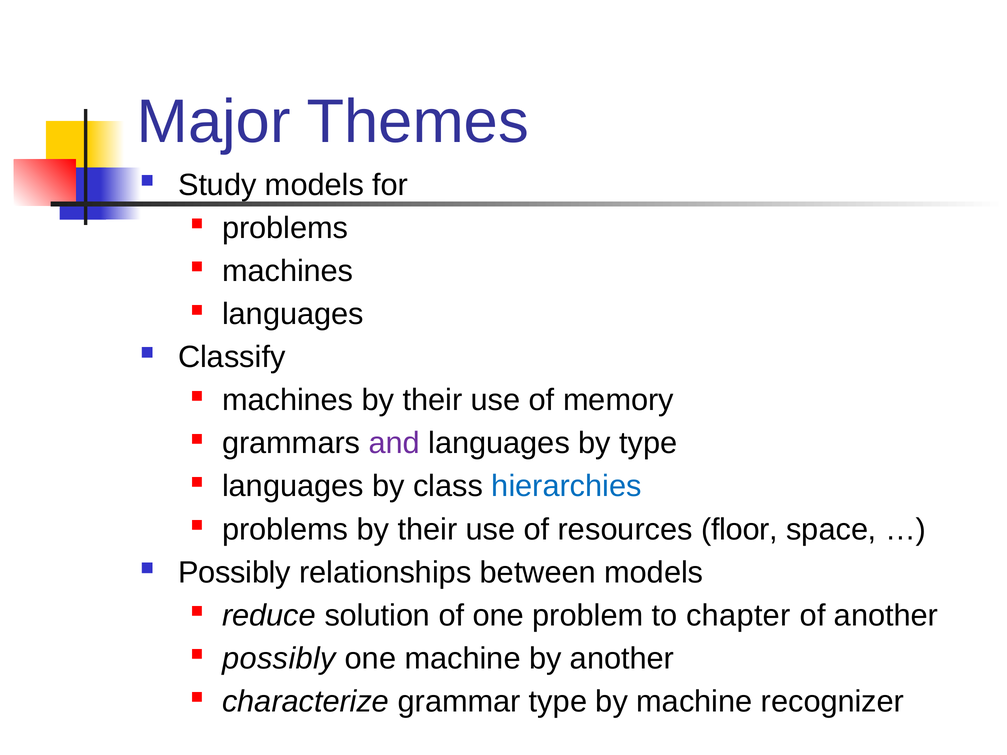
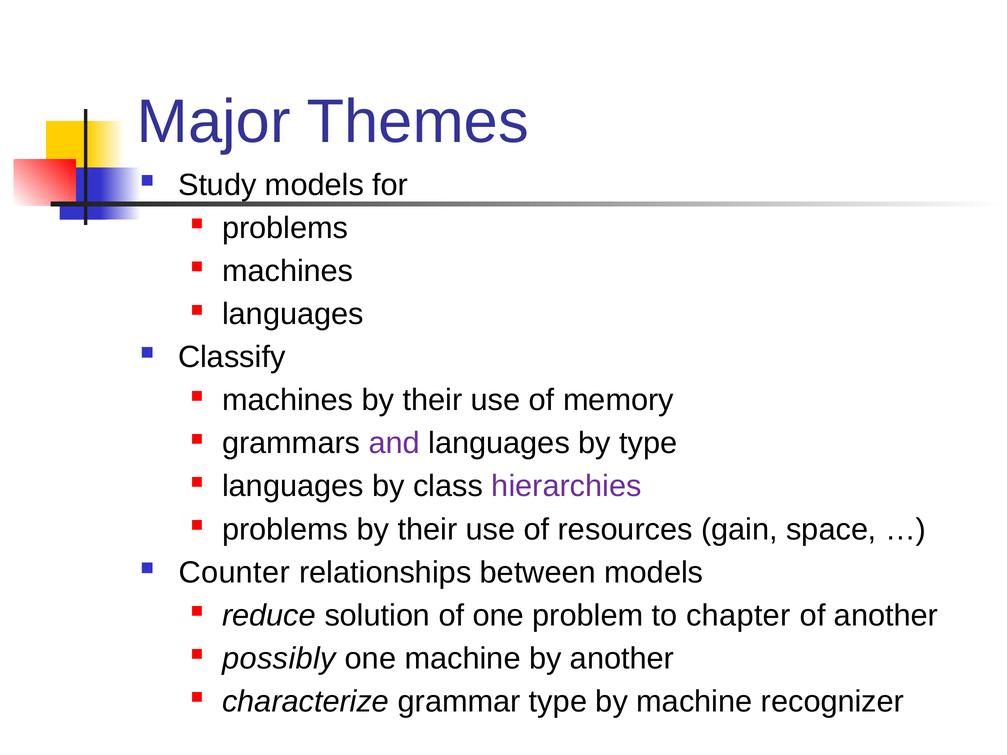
hierarchies colour: blue -> purple (566, 486)
floor: floor -> gain (739, 530)
Possibly: Possibly -> Counter (234, 573)
